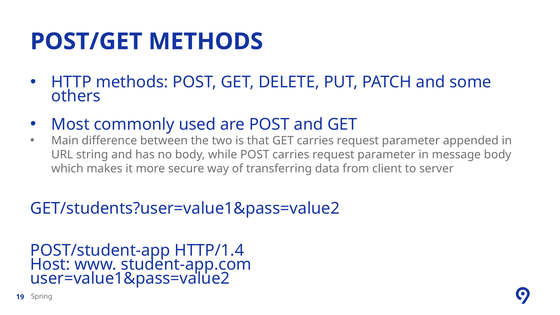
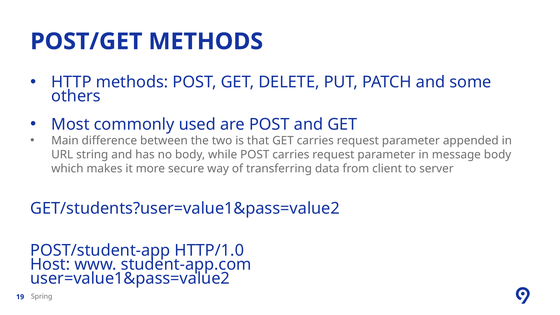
HTTP/1.4: HTTP/1.4 -> HTTP/1.0 (209, 250)
